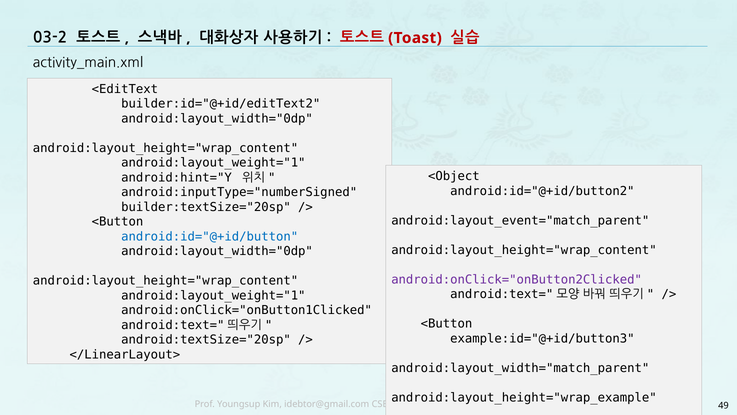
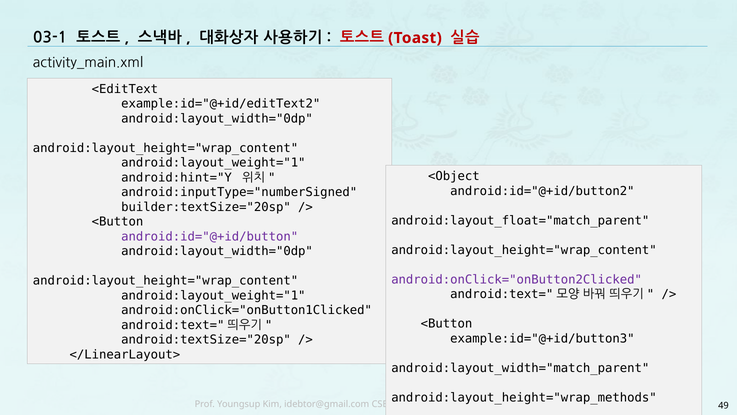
03-2: 03-2 -> 03-1 (50, 38)
builder:id="@+id/editText2: builder:id="@+id/editText2 -> example:id="@+id/editText2 (221, 104)
android:layout_event="match_parent: android:layout_event="match_parent -> android:layout_float="match_parent (520, 220)
android:id="@+id/button colour: blue -> purple (210, 236)
android:layout_height="wrap_example: android:layout_height="wrap_example -> android:layout_height="wrap_methods (524, 397)
